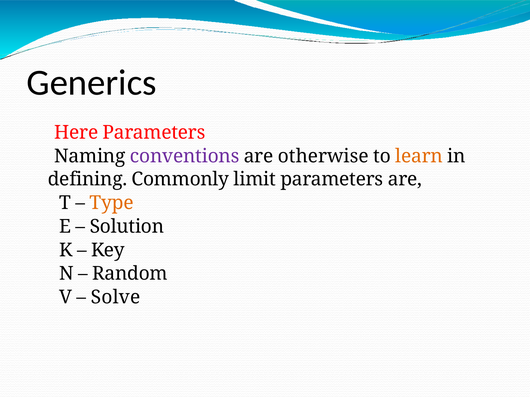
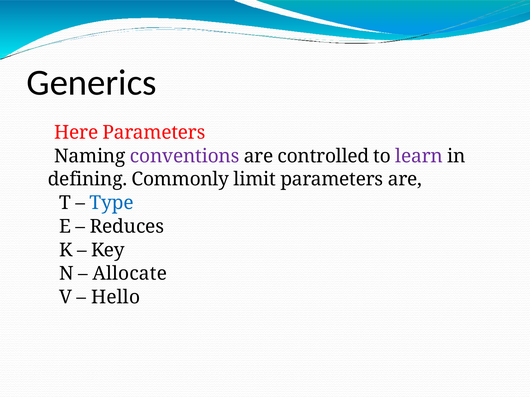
otherwise: otherwise -> controlled (323, 156)
learn colour: orange -> purple (419, 156)
Type colour: orange -> blue (112, 203)
Solution: Solution -> Reduces (127, 227)
Random: Random -> Allocate (130, 274)
Solve: Solve -> Hello (116, 298)
